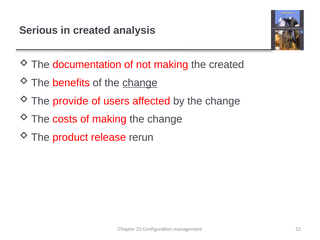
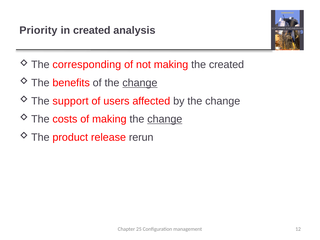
Serious: Serious -> Priority (38, 30)
documentation: documentation -> corresponding (87, 65)
provide: provide -> support (71, 101)
change underline: none -> present (165, 119)
